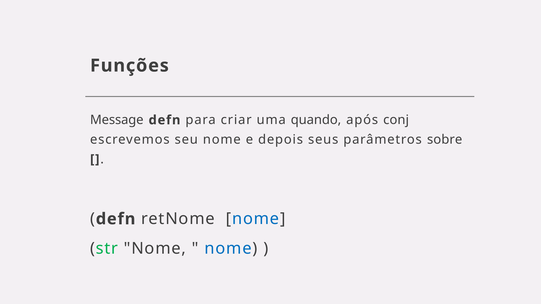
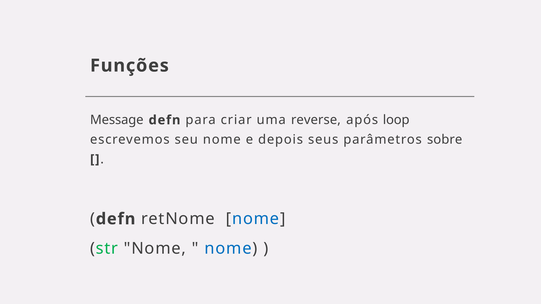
quando: quando -> reverse (316, 120)
conj: conj -> loop (396, 120)
